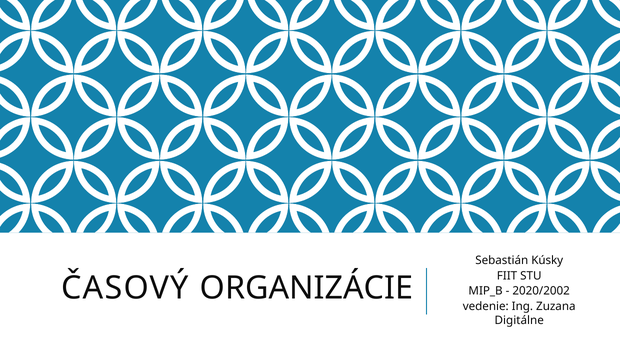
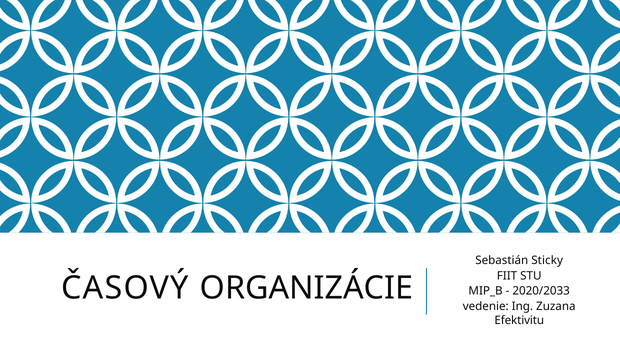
Kúsky: Kúsky -> Sticky (547, 260)
2020/2002: 2020/2002 -> 2020/2033 (541, 291)
Digitálne: Digitálne -> Efektivitu (519, 320)
